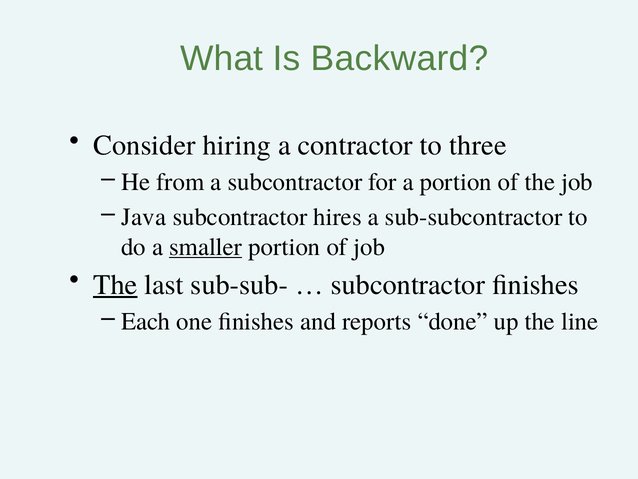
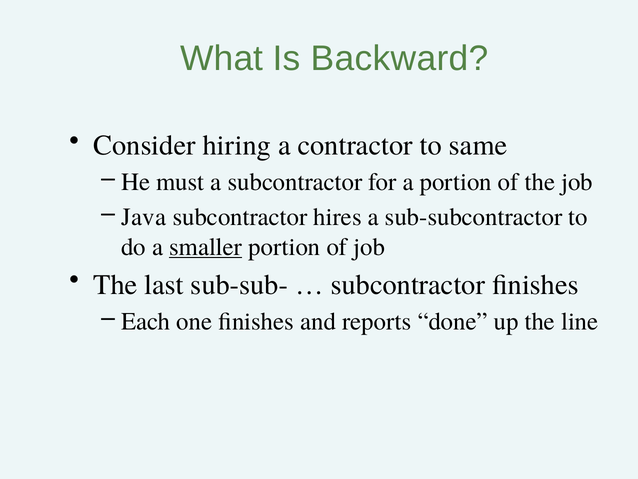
three: three -> same (478, 145)
from: from -> must (180, 182)
The underline: present -> none (115, 284)
